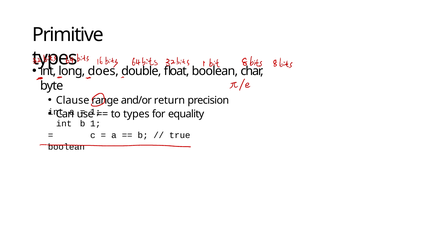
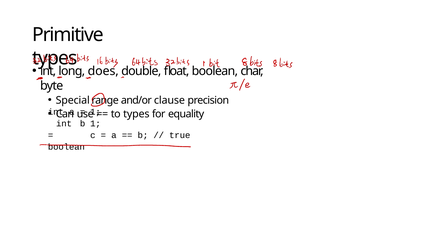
Clause: Clause -> Special (73, 100)
return: return -> clause (169, 100)
